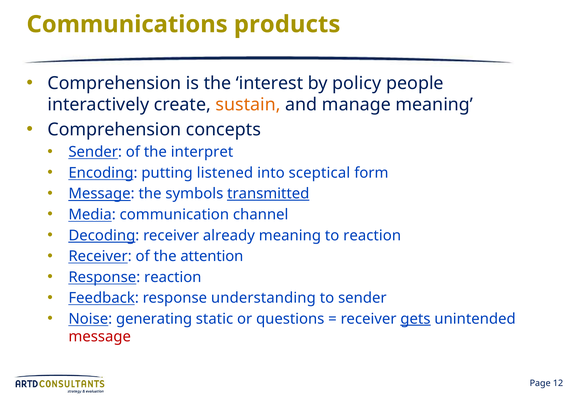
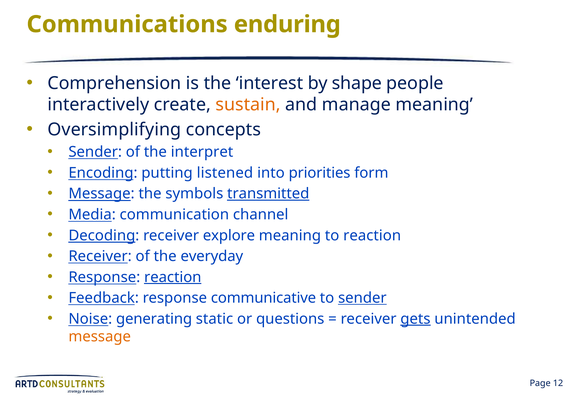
products: products -> enduring (287, 24)
policy: policy -> shape (357, 83)
Comprehension: Comprehension -> Oversimplifying (114, 130)
sceptical: sceptical -> priorities (320, 173)
already: already -> explore (229, 236)
attention: attention -> everyday (212, 256)
reaction underline: none -> present (173, 277)
understanding: understanding -> communicative (264, 298)
sender underline: none -> present (362, 298)
message colour: red -> orange (100, 337)
